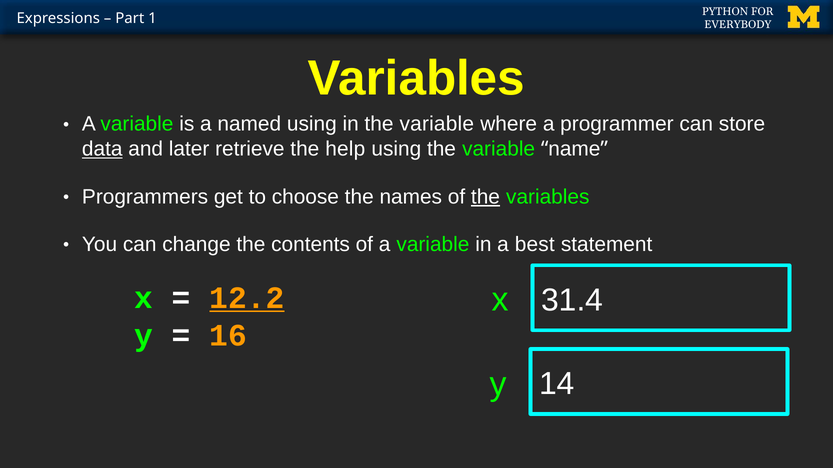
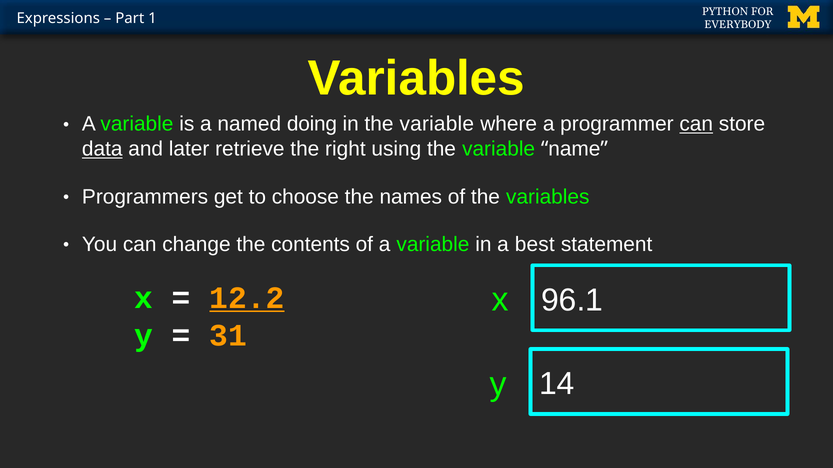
named using: using -> doing (312, 124)
can underline: none -> present (696, 124)
help: help -> right (345, 149)
the underline: present -> none (485, 197)
31.4: 31.4 -> 96.1 (572, 300)
16: 16 -> 31 (228, 336)
